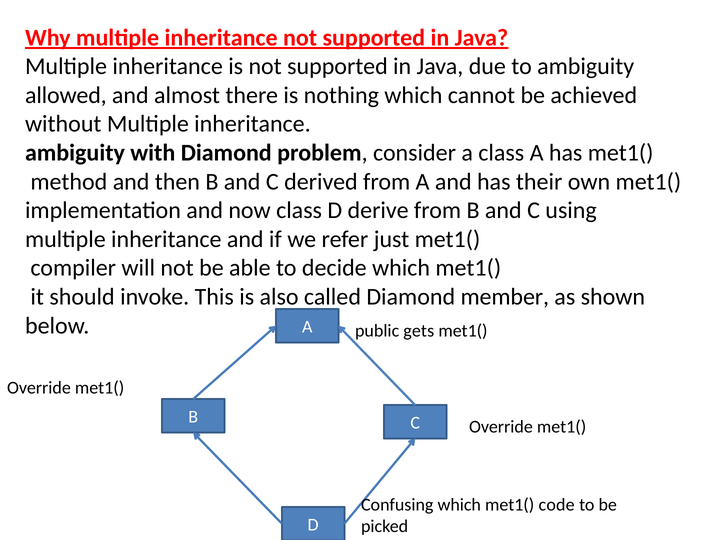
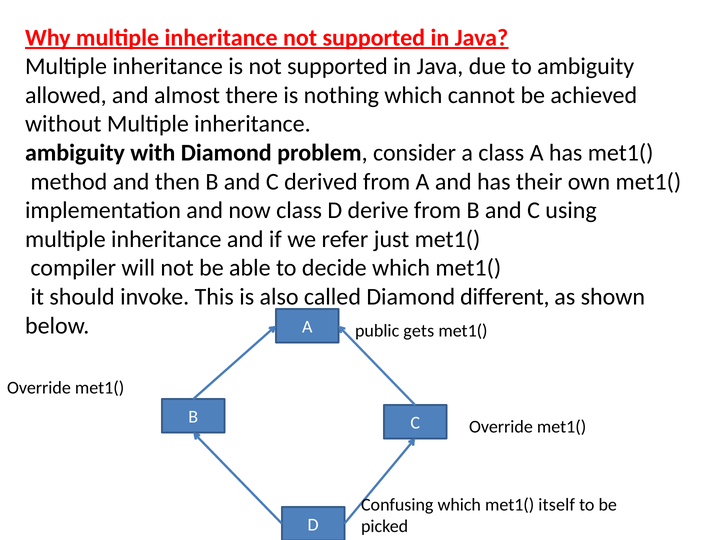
member: member -> different (505, 297)
code: code -> itself (557, 505)
